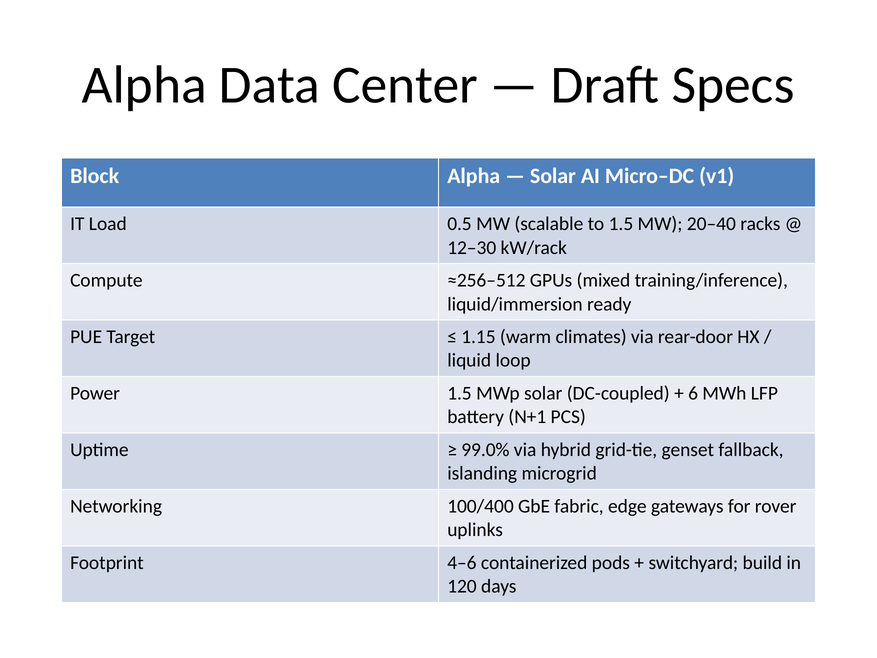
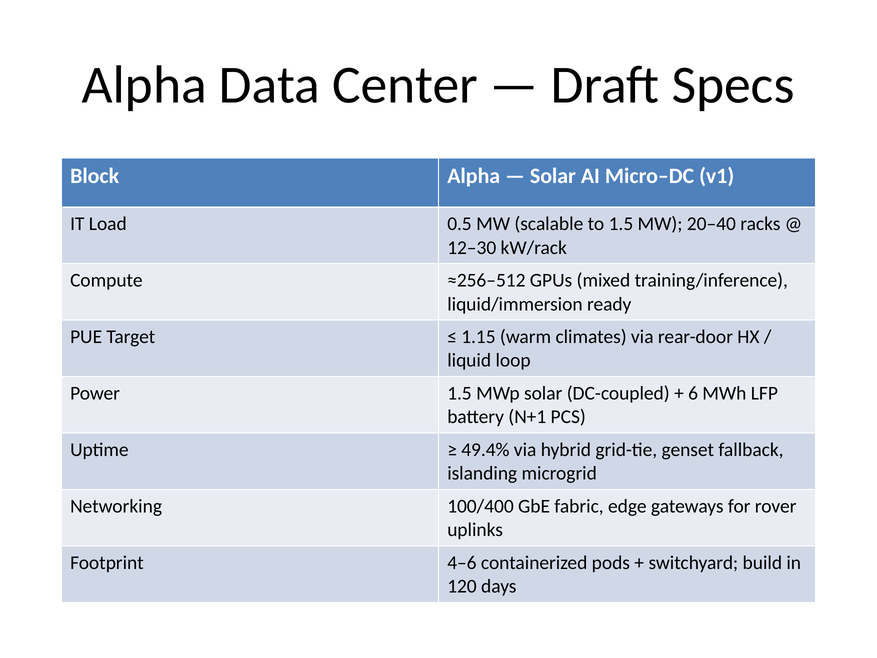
99.0%: 99.0% -> 49.4% (485, 450)
